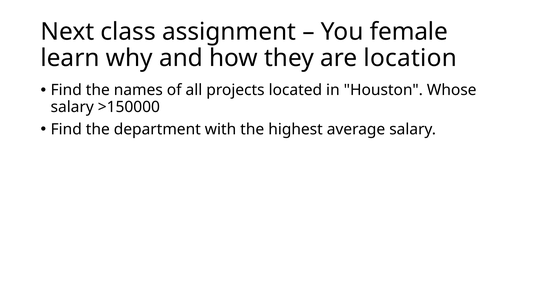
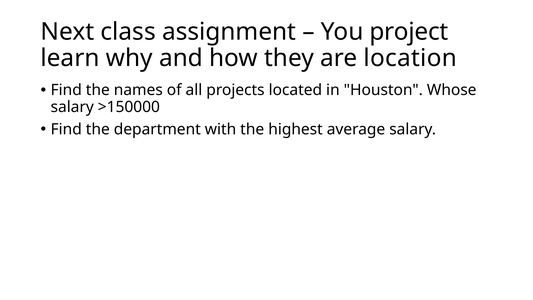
female: female -> project (409, 32)
